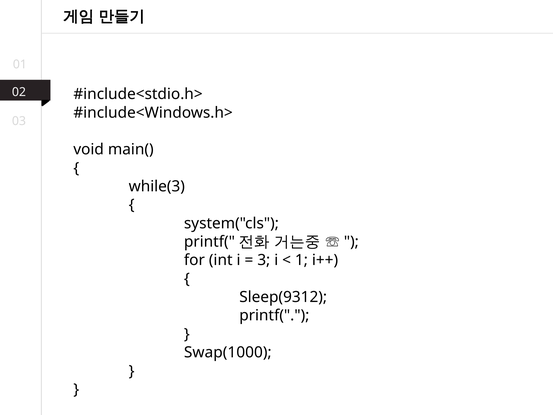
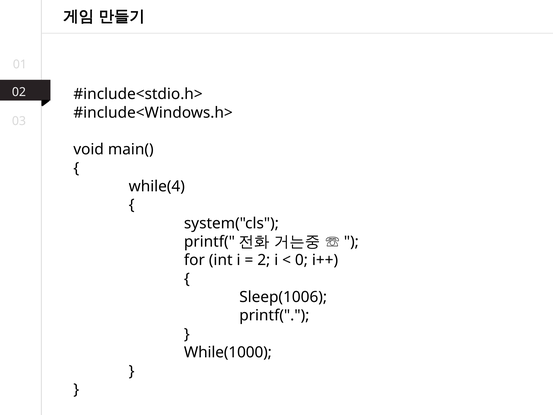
while(3: while(3 -> while(4 (157, 186)
3: 3 -> 2 (264, 260)
1: 1 -> 0 (301, 260)
Sleep(9312: Sleep(9312 -> Sleep(1006 (283, 297)
Swap(1000: Swap(1000 -> While(1000 (228, 352)
